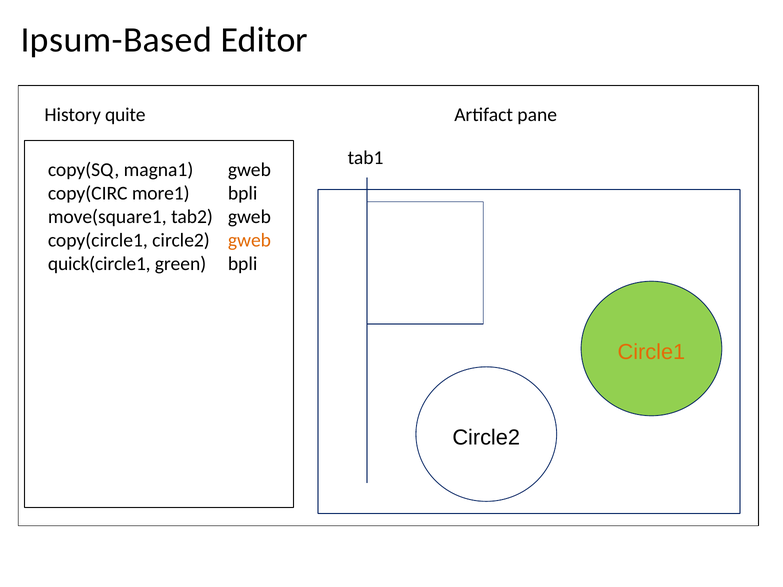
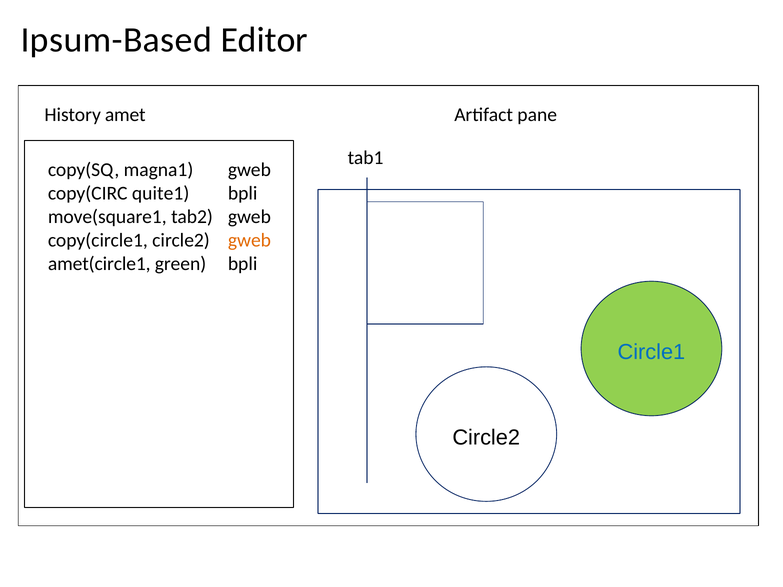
quite: quite -> amet (125, 115)
more1: more1 -> quite1 (161, 193)
quick(circle1: quick(circle1 -> amet(circle1 (99, 264)
Circle1 colour: orange -> blue (651, 352)
